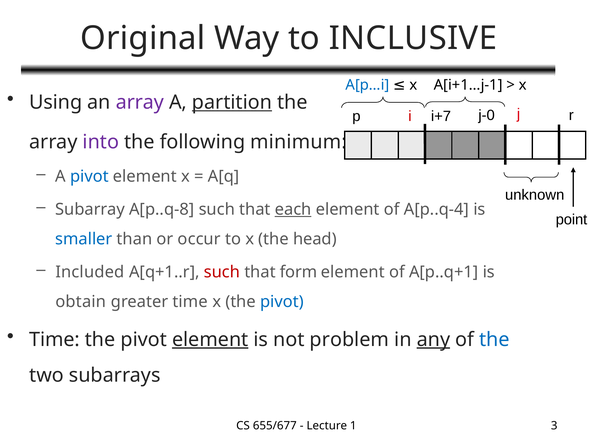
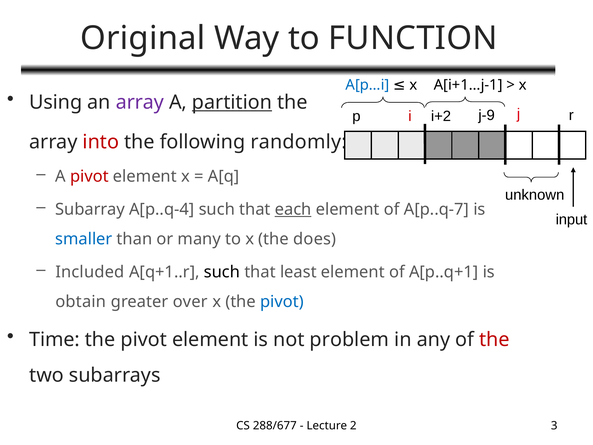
INCLUSIVE: INCLUSIVE -> FUNCTION (413, 38)
j-0: j-0 -> j-9 (487, 115)
i+7: i+7 -> i+2 (441, 116)
into colour: purple -> red (101, 142)
minimum: minimum -> randomly (299, 142)
pivot colour: blue -> red (89, 176)
A[p..q-8: A[p..q-8 -> A[p..q-4 (162, 209)
A[p..q-4: A[p..q-4 -> A[p..q-7 (436, 209)
point: point -> input (571, 220)
occur: occur -> many (199, 239)
head: head -> does (315, 239)
such colour: red -> black (222, 272)
form: form -> least (298, 272)
greater time: time -> over (190, 302)
element underline: present -> none (210, 339)
any underline: present -> none (433, 339)
the colour: blue -> red (494, 339)
655/677: 655/677 -> 288/677 (275, 426)
1: 1 -> 2 (353, 426)
